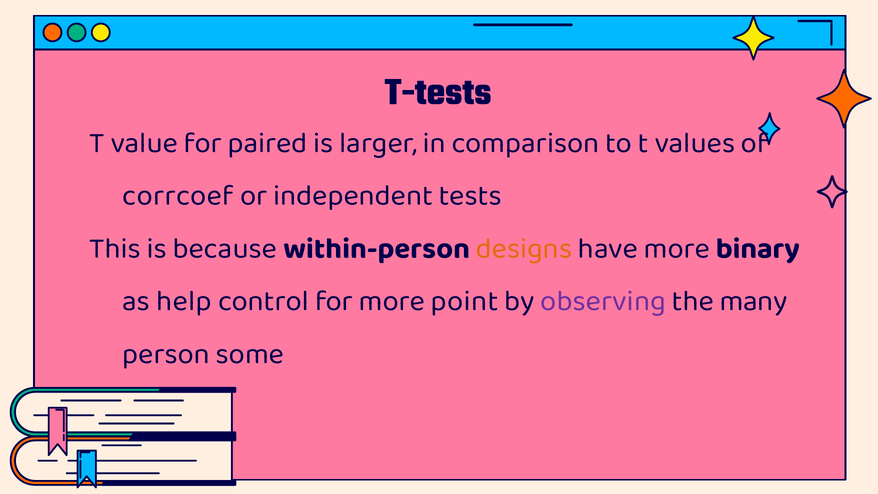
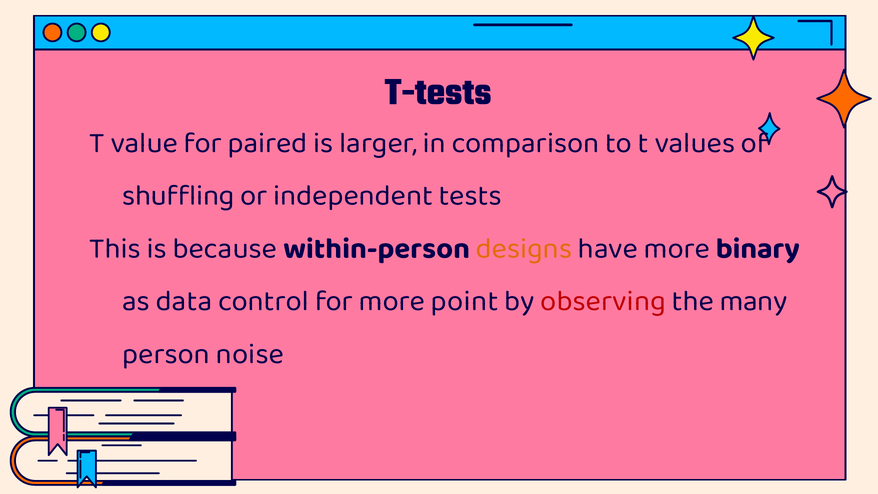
corrcoef: corrcoef -> shuffling (178, 195)
help: help -> data (184, 301)
observing colour: purple -> red (603, 301)
some: some -> noise (250, 353)
